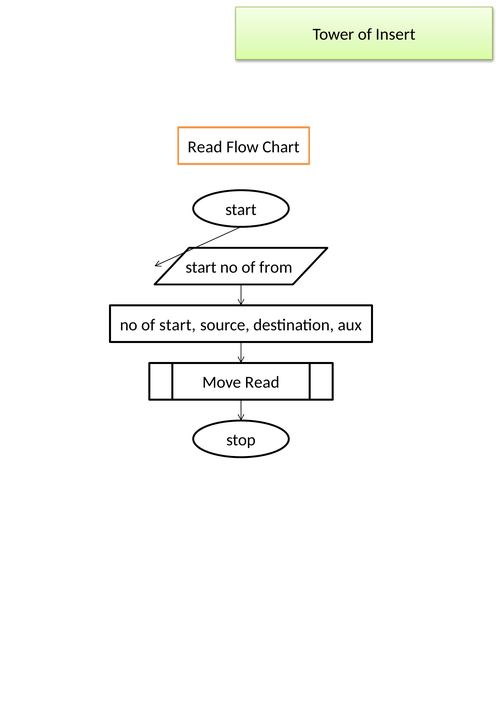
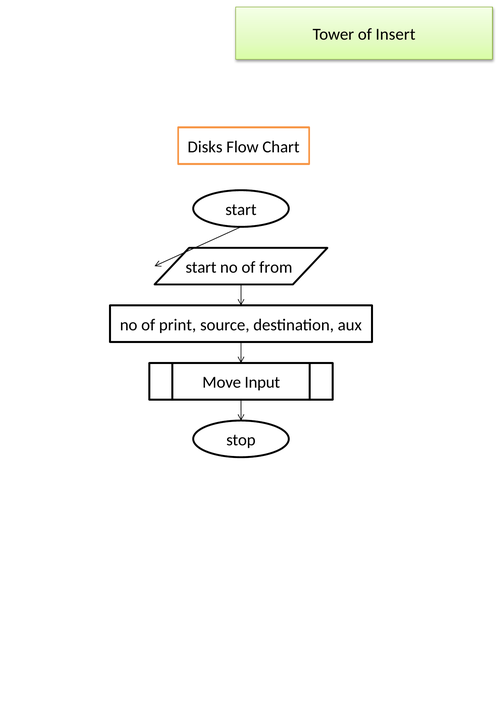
Read: Read -> Disks (205, 147)
of start: start -> print (178, 325)
Move Read: Read -> Input (262, 383)
